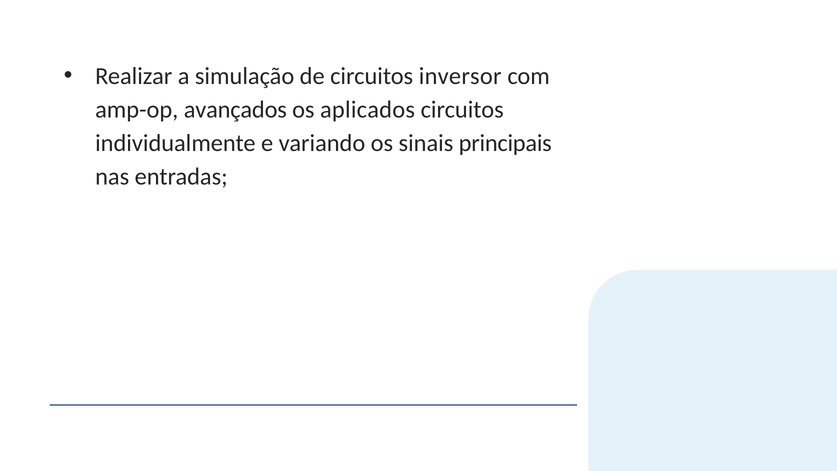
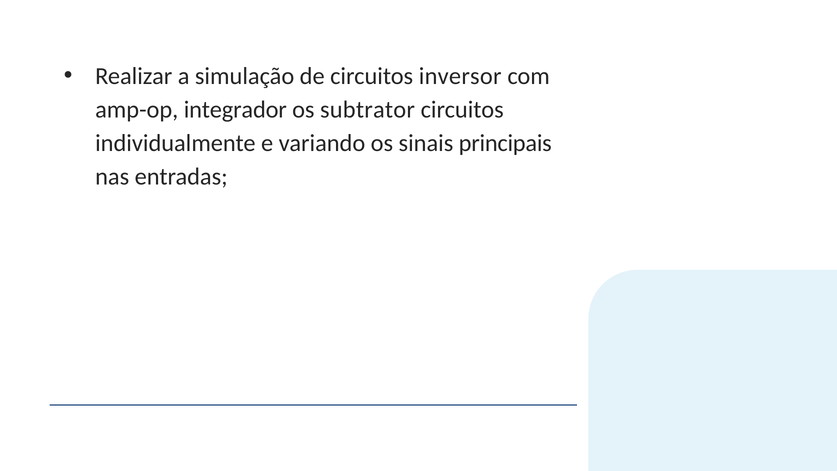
avançados: avançados -> integrador (235, 110)
aplicados: aplicados -> subtrator (367, 110)
